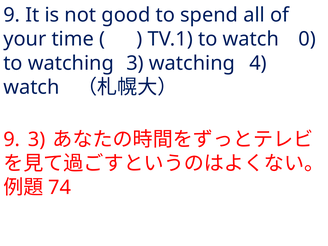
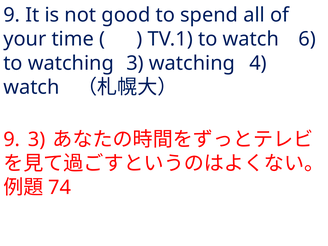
0: 0 -> 6 (307, 39)
